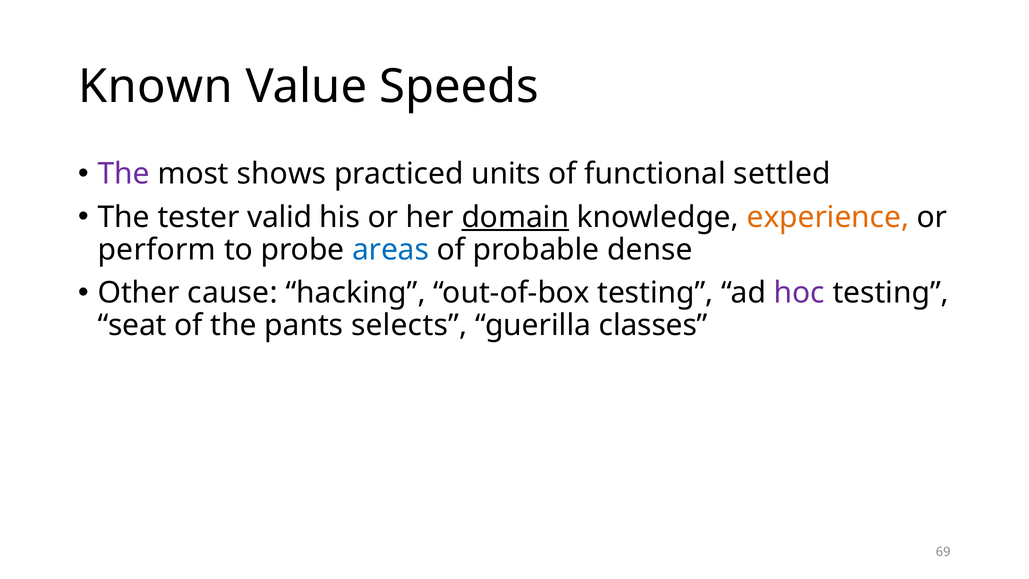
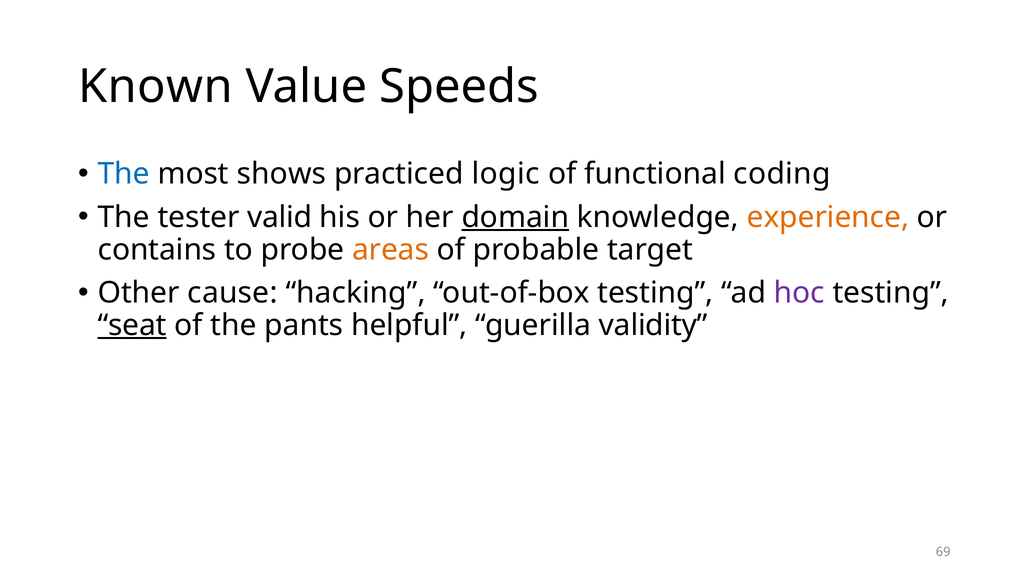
The colour: purple -> blue (124, 174)
units: units -> logic (506, 174)
settled: settled -> coding (782, 174)
perform: perform -> contains (157, 250)
areas colour: blue -> orange (391, 250)
dense: dense -> target (650, 250)
seat underline: none -> present (132, 325)
selects: selects -> helpful (409, 325)
classes: classes -> validity (653, 325)
